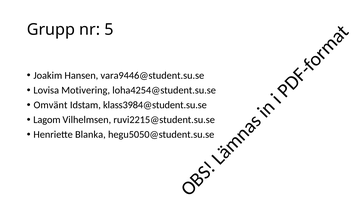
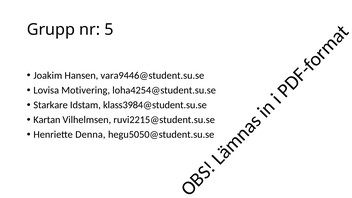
Omvänt: Omvänt -> Starkare (51, 105)
Lagom: Lagom -> Kartan (47, 120)
Blanka: Blanka -> Denna (90, 135)
